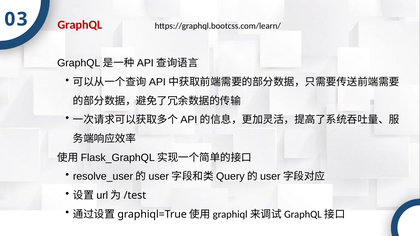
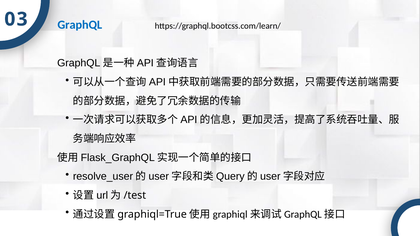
GraphQL colour: red -> blue (80, 25)
